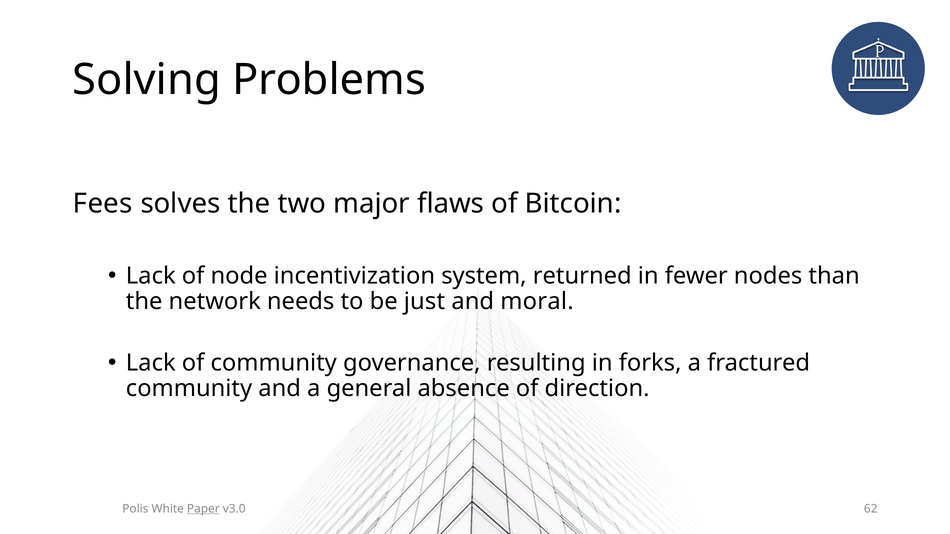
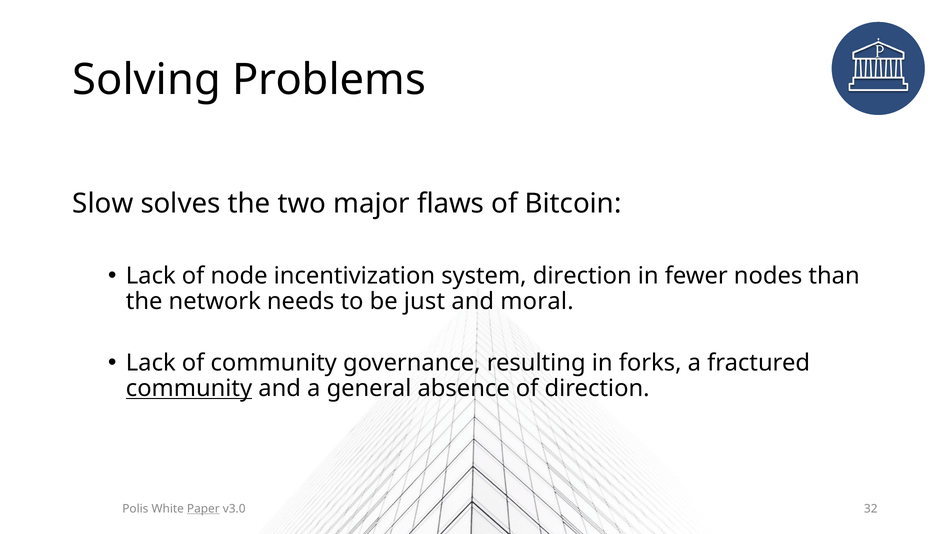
Fees: Fees -> Slow (103, 204)
system returned: returned -> direction (582, 276)
community underline: none -> present (189, 389)
62: 62 -> 32 (871, 509)
